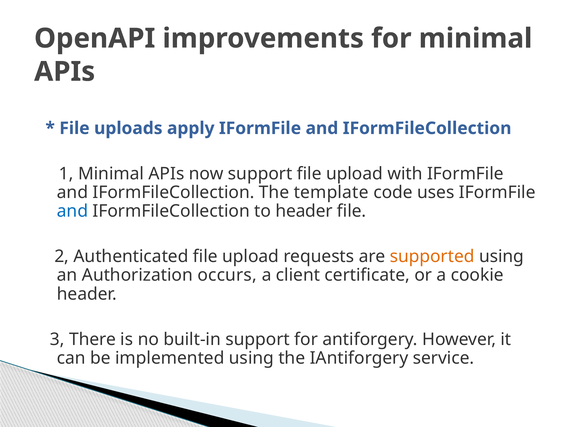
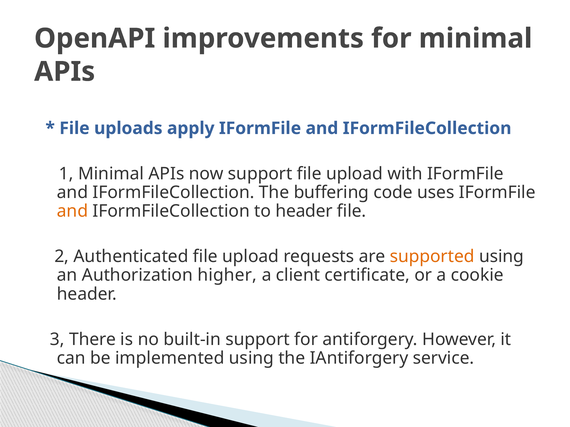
template: template -> buffering (331, 193)
and colour: blue -> orange (72, 211)
occurs: occurs -> higher (227, 276)
